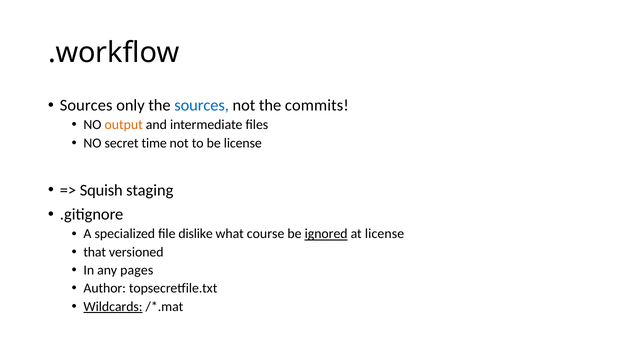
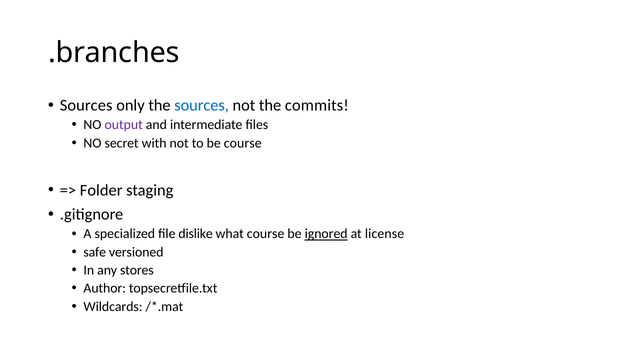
.workflow: .workflow -> .branches (114, 53)
output colour: orange -> purple (124, 125)
time: time -> with (154, 143)
be license: license -> course (243, 143)
Squish: Squish -> Folder (101, 190)
that: that -> safe (95, 252)
pages: pages -> stores (137, 270)
Wildcards underline: present -> none (113, 307)
